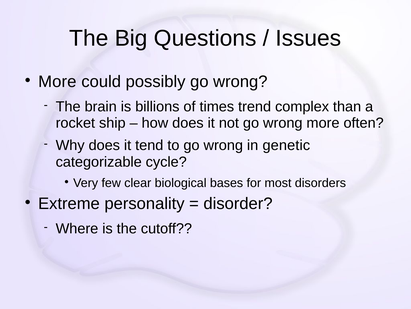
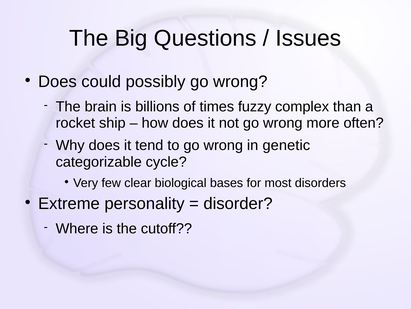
More: More -> Does (57, 82)
trend: trend -> fuzzy (255, 107)
